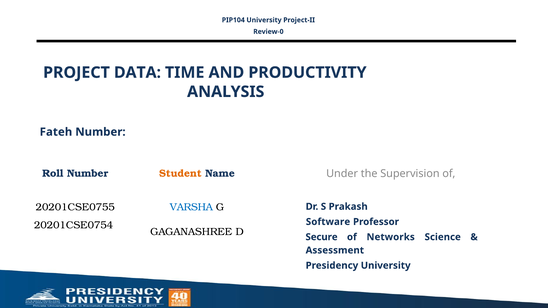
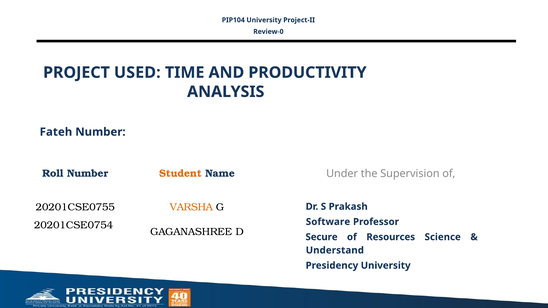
DATA: DATA -> USED (137, 73)
VARSHA colour: blue -> orange (191, 207)
Networks: Networks -> Resources (391, 237)
Assessment: Assessment -> Understand (335, 250)
